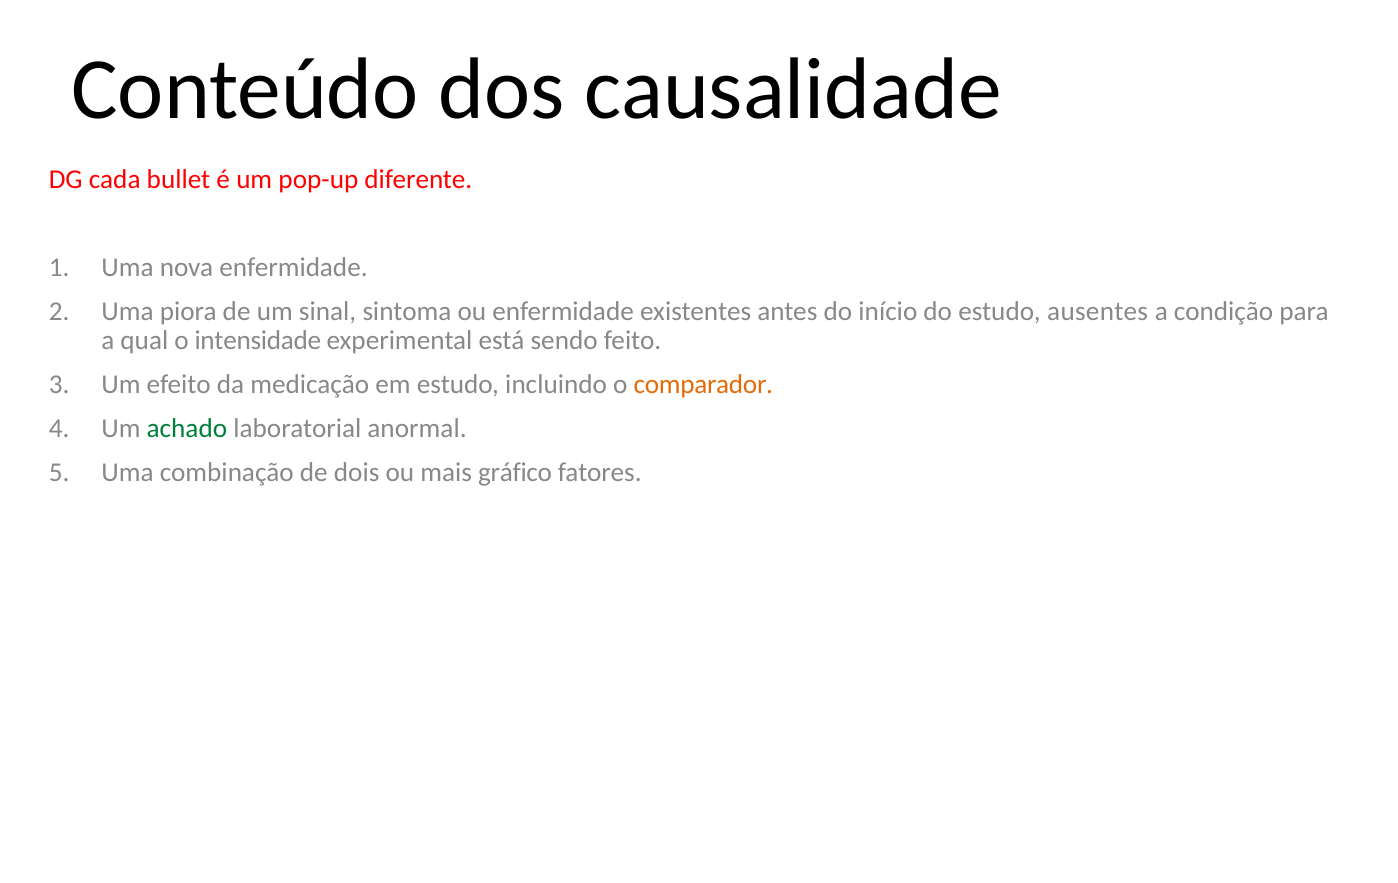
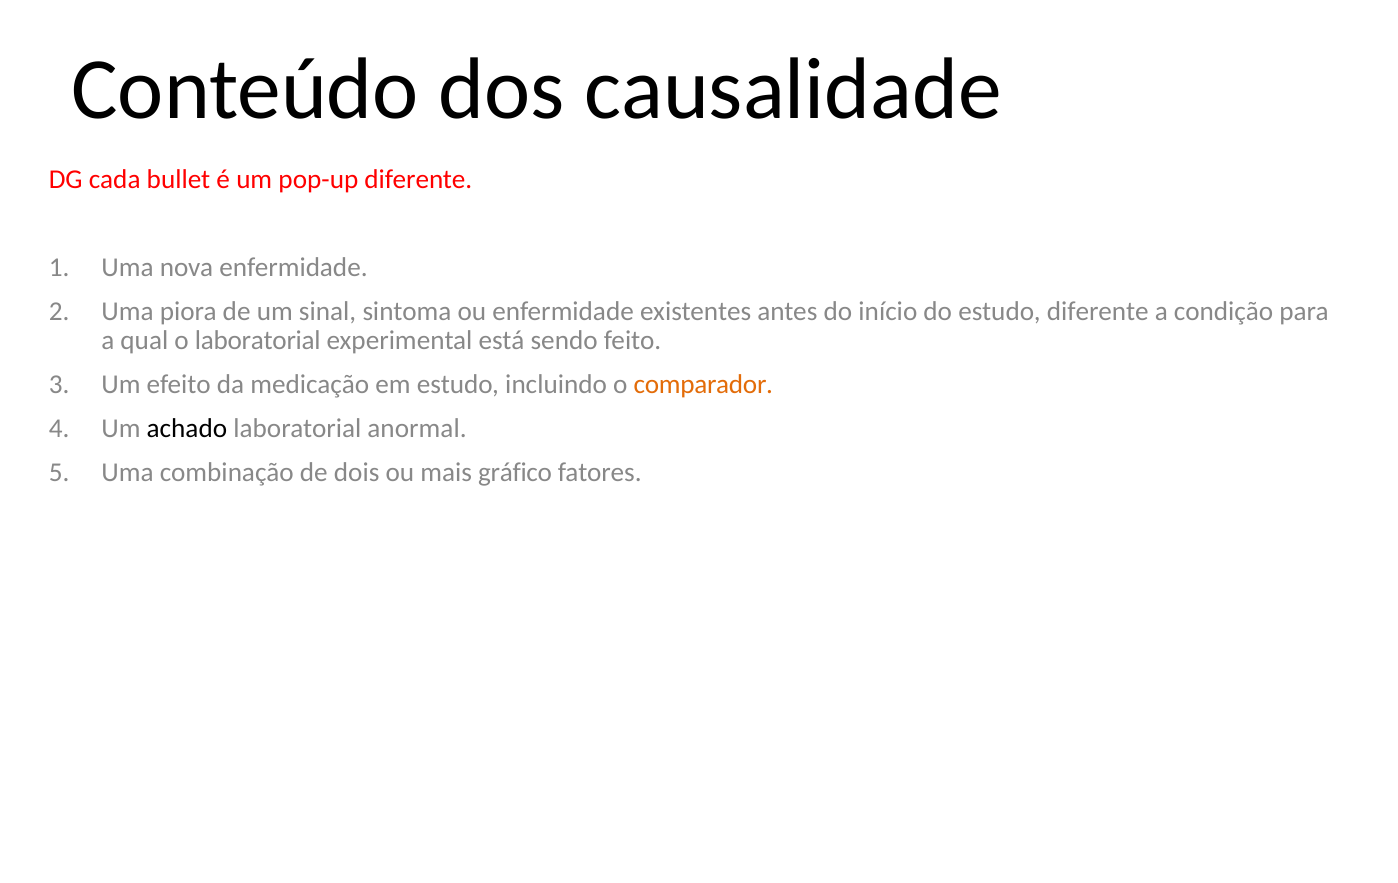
estudo ausentes: ausentes -> diferente (1098, 312)
o intensidade: intensidade -> laboratorial (258, 341)
achado colour: green -> black (187, 429)
